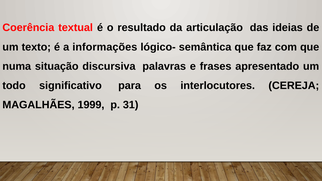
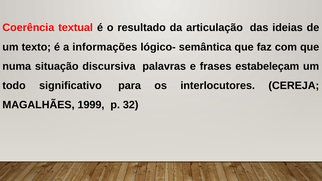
apresentado: apresentado -> estabeleçam (267, 66)
31: 31 -> 32 (131, 105)
